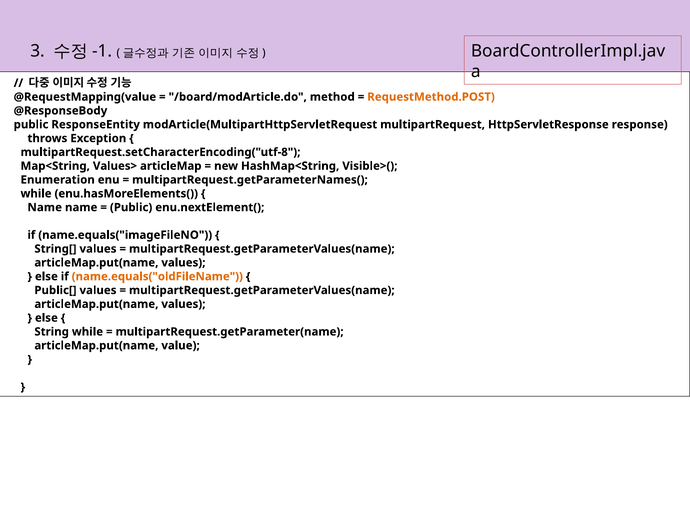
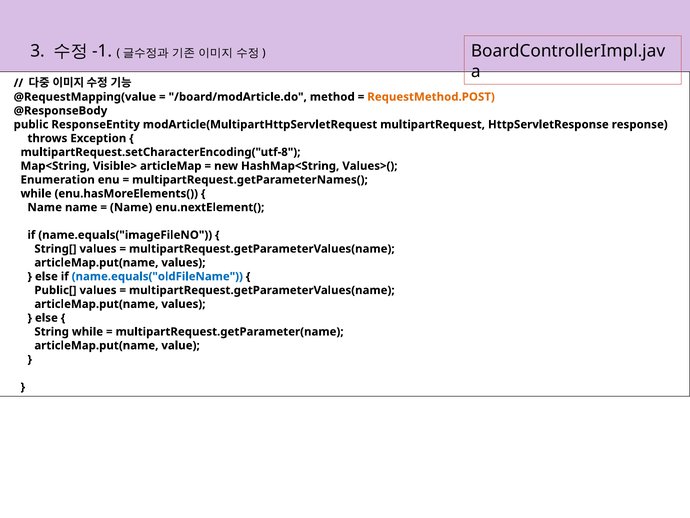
Values>: Values> -> Visible> (115, 166)
Visible>(: Visible>( -> Values>( (370, 166)
Public: Public -> Name (131, 207)
name.equals("oldFileName colour: orange -> blue (157, 276)
